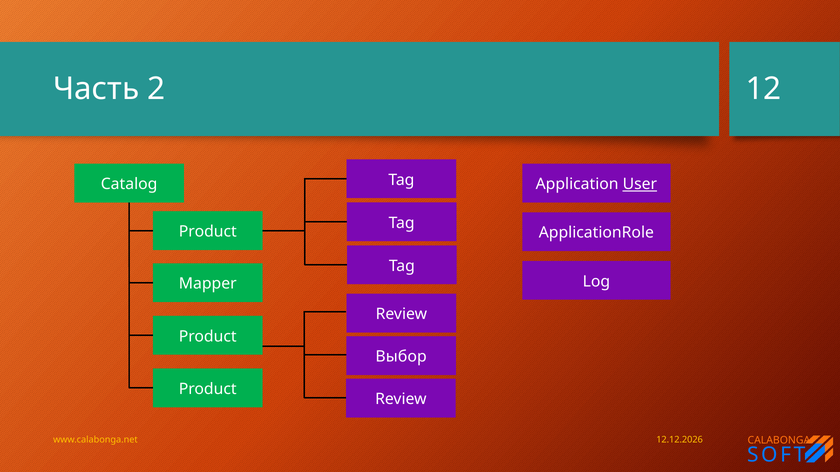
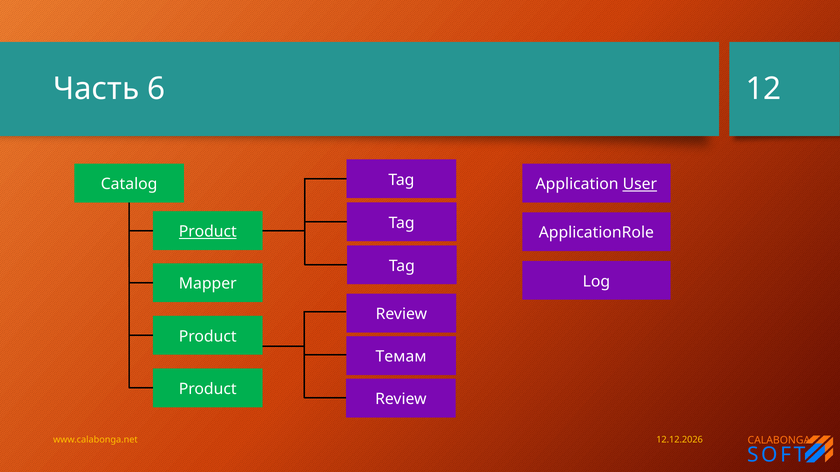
2: 2 -> 6 (156, 89)
Product underline: none -> present (208, 232)
Выбор: Выбор -> Темам (401, 357)
